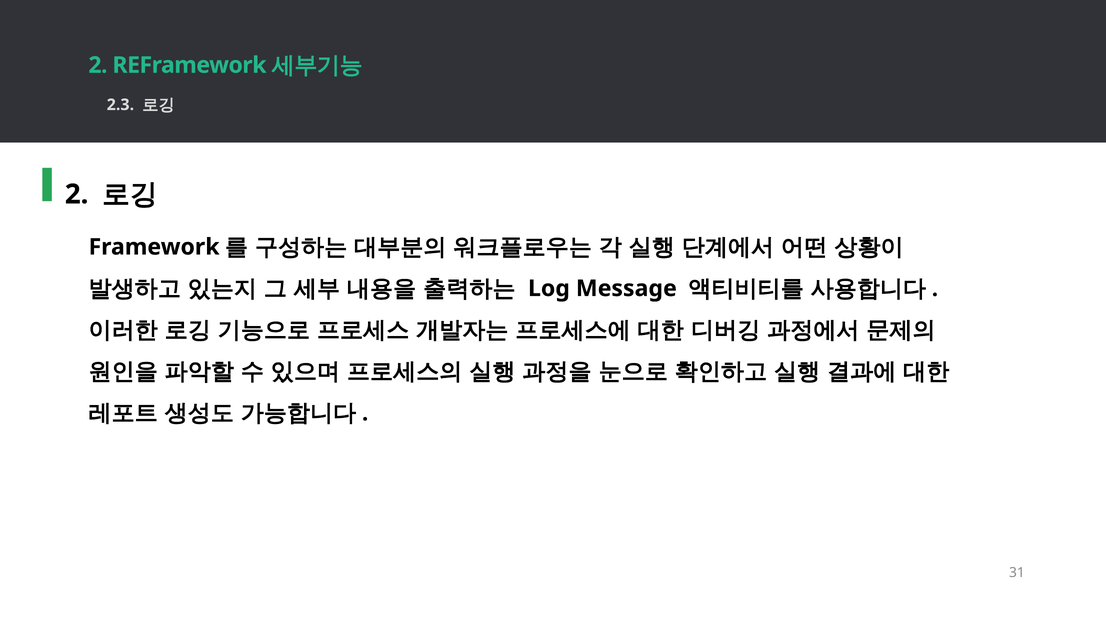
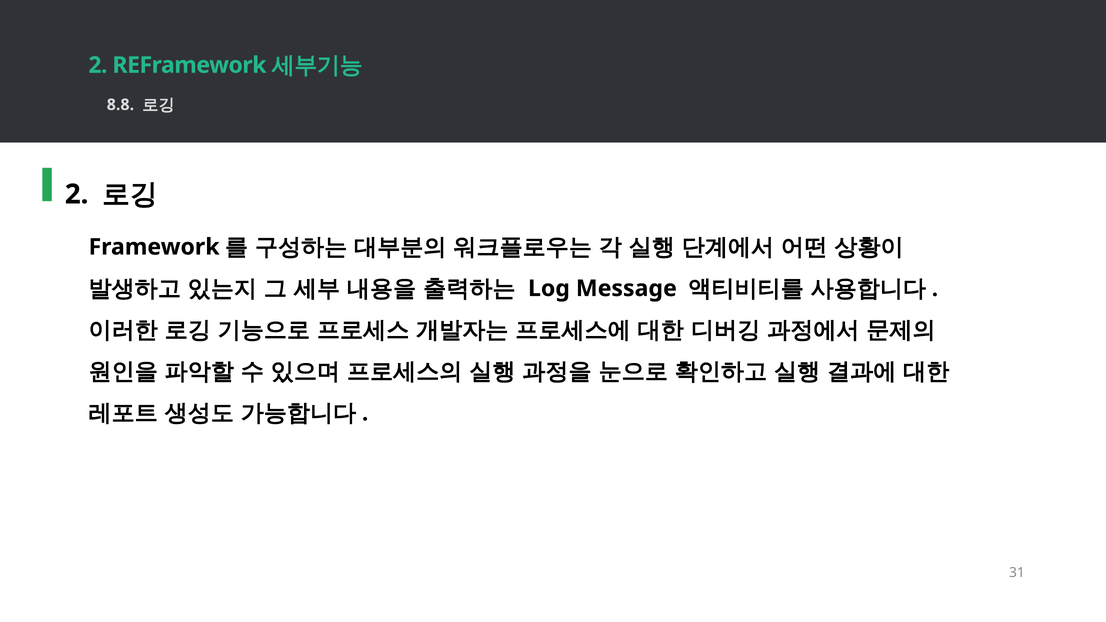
2.3: 2.3 -> 8.8 (120, 105)
